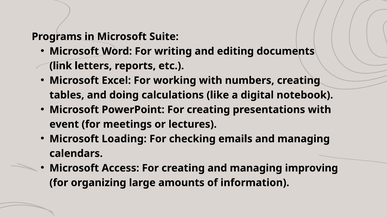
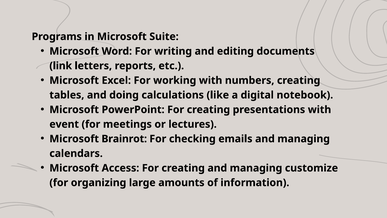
Loading: Loading -> Brainrot (124, 139)
improving: improving -> customize (311, 168)
